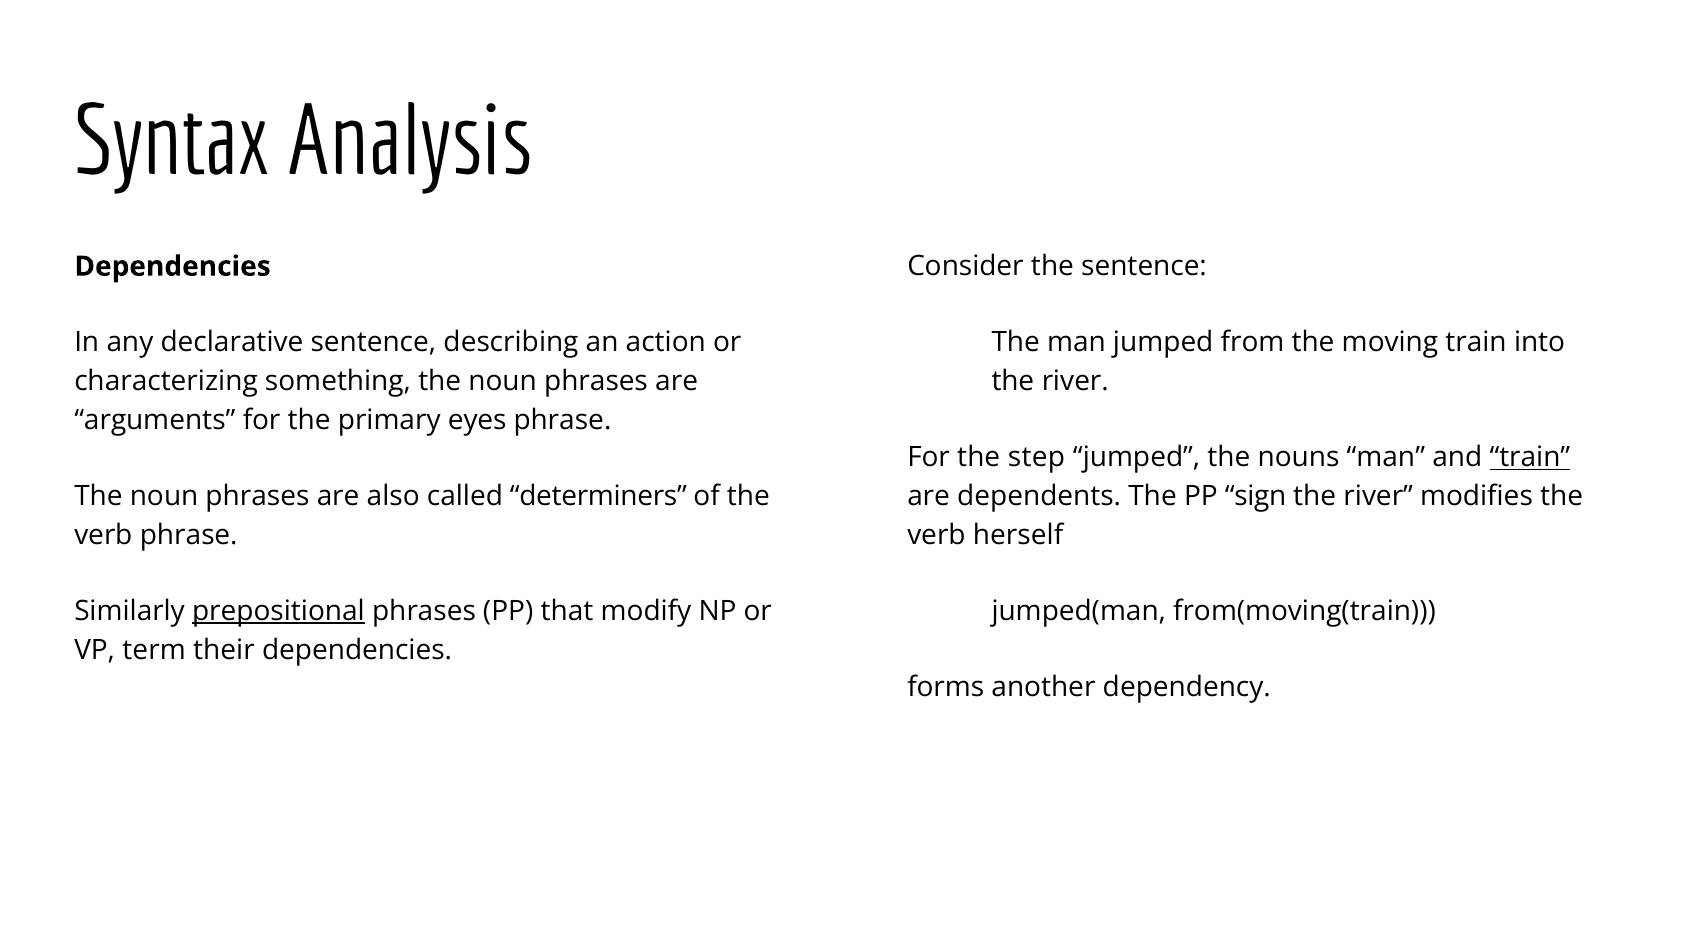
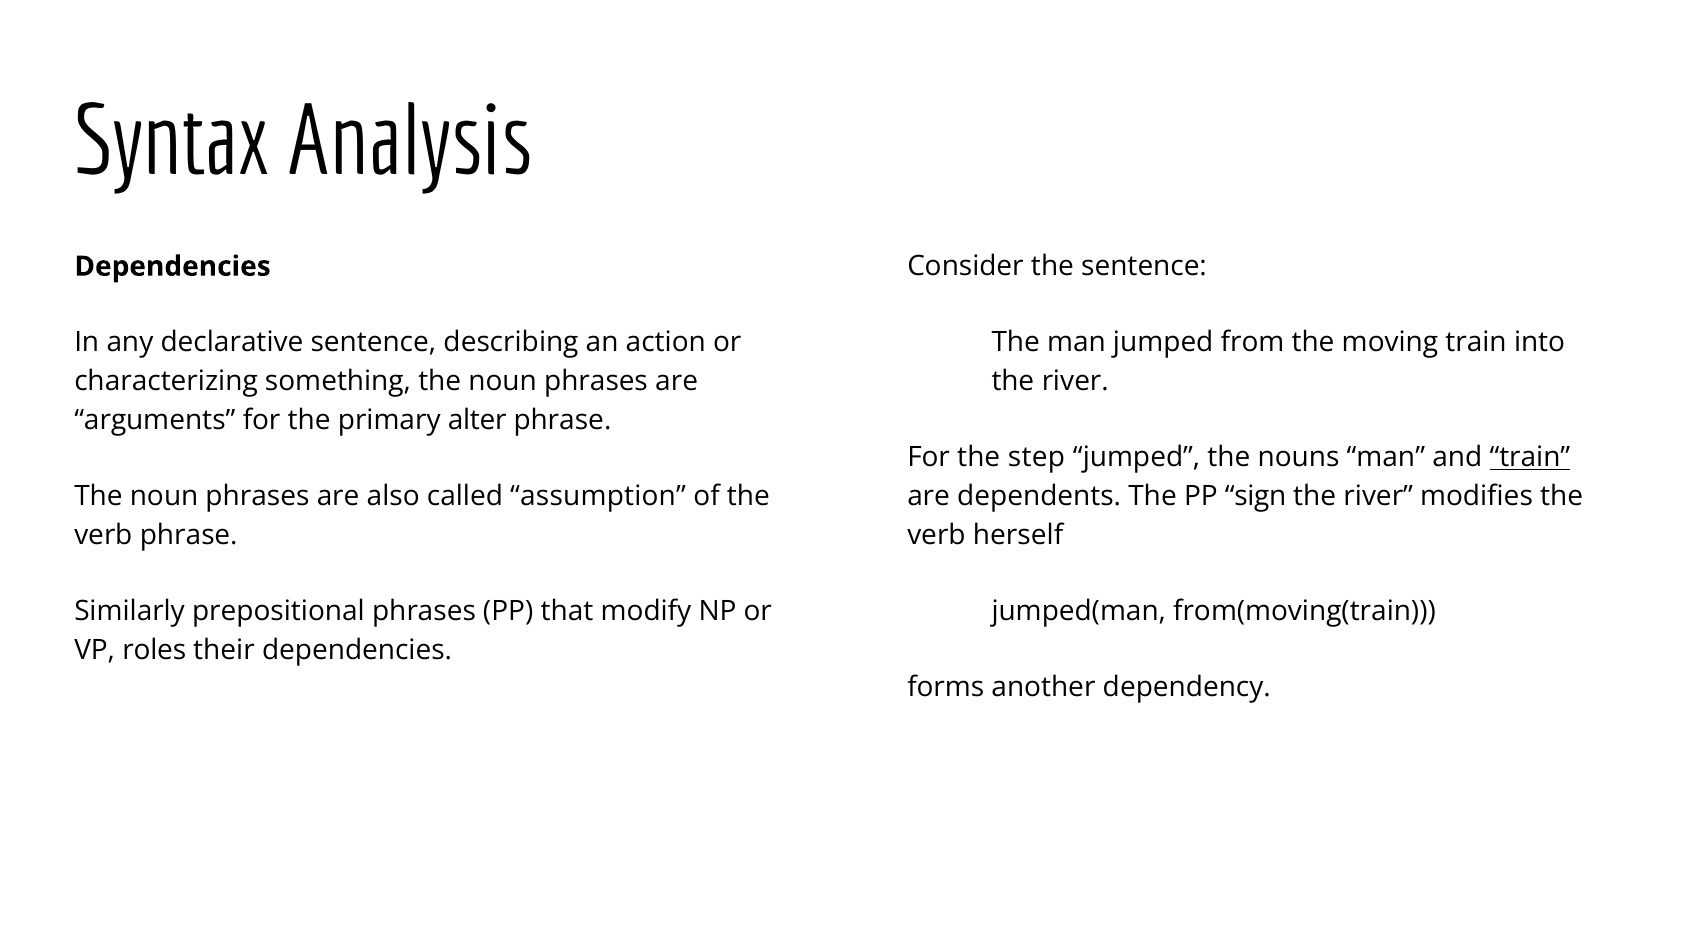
eyes: eyes -> alter (477, 420)
determiners: determiners -> assumption (598, 496)
prepositional underline: present -> none (278, 611)
term: term -> roles (154, 650)
